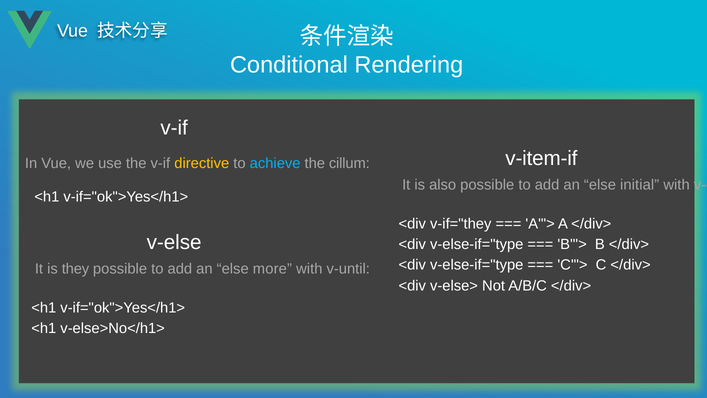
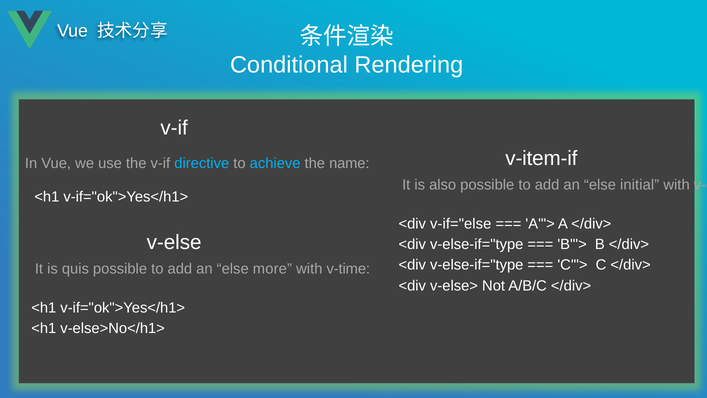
directive colour: yellow -> light blue (202, 163)
cillum: cillum -> name (349, 163)
v-if="they: v-if="they -> v-if="else (461, 224)
they: they -> quis (75, 269)
v-until: v-until -> v-time (348, 269)
